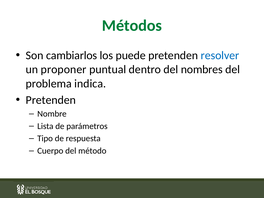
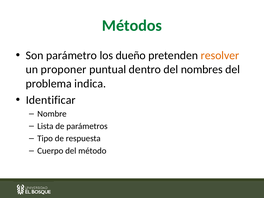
cambiarlos: cambiarlos -> parámetro (72, 55)
puede: puede -> dueño (131, 55)
resolver colour: blue -> orange (220, 55)
Pretenden: Pretenden -> Identificar (51, 100)
